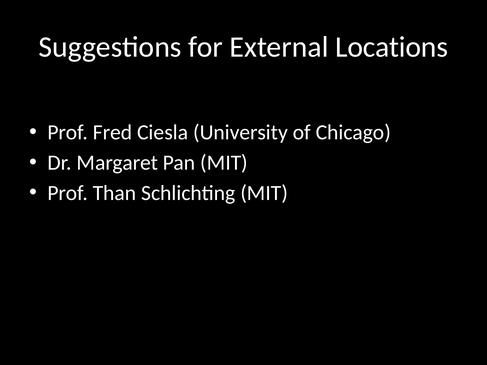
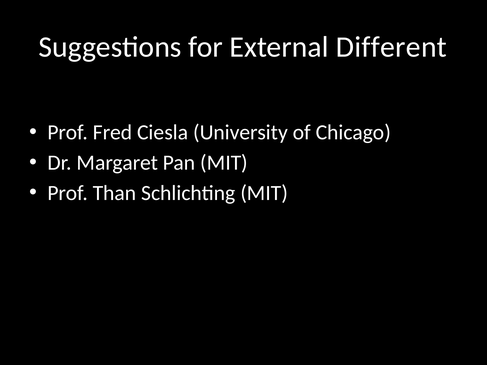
Locations: Locations -> Different (391, 47)
